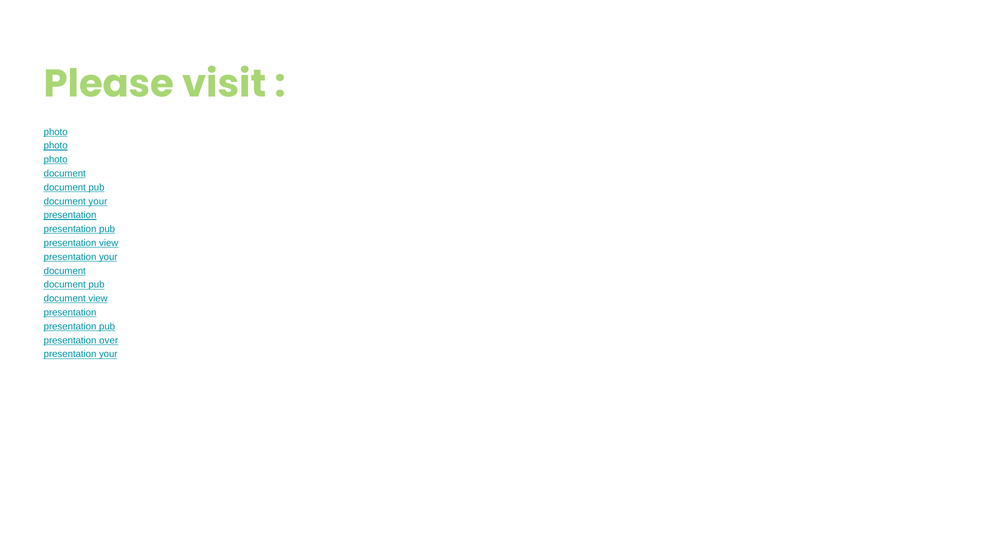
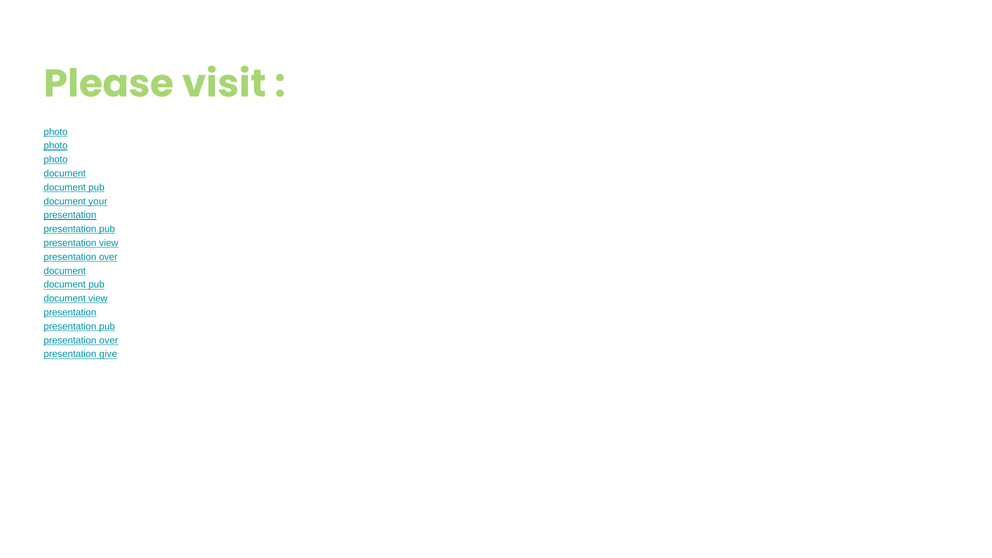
your: your -> over (108, 257)
your: your -> give (108, 354)
